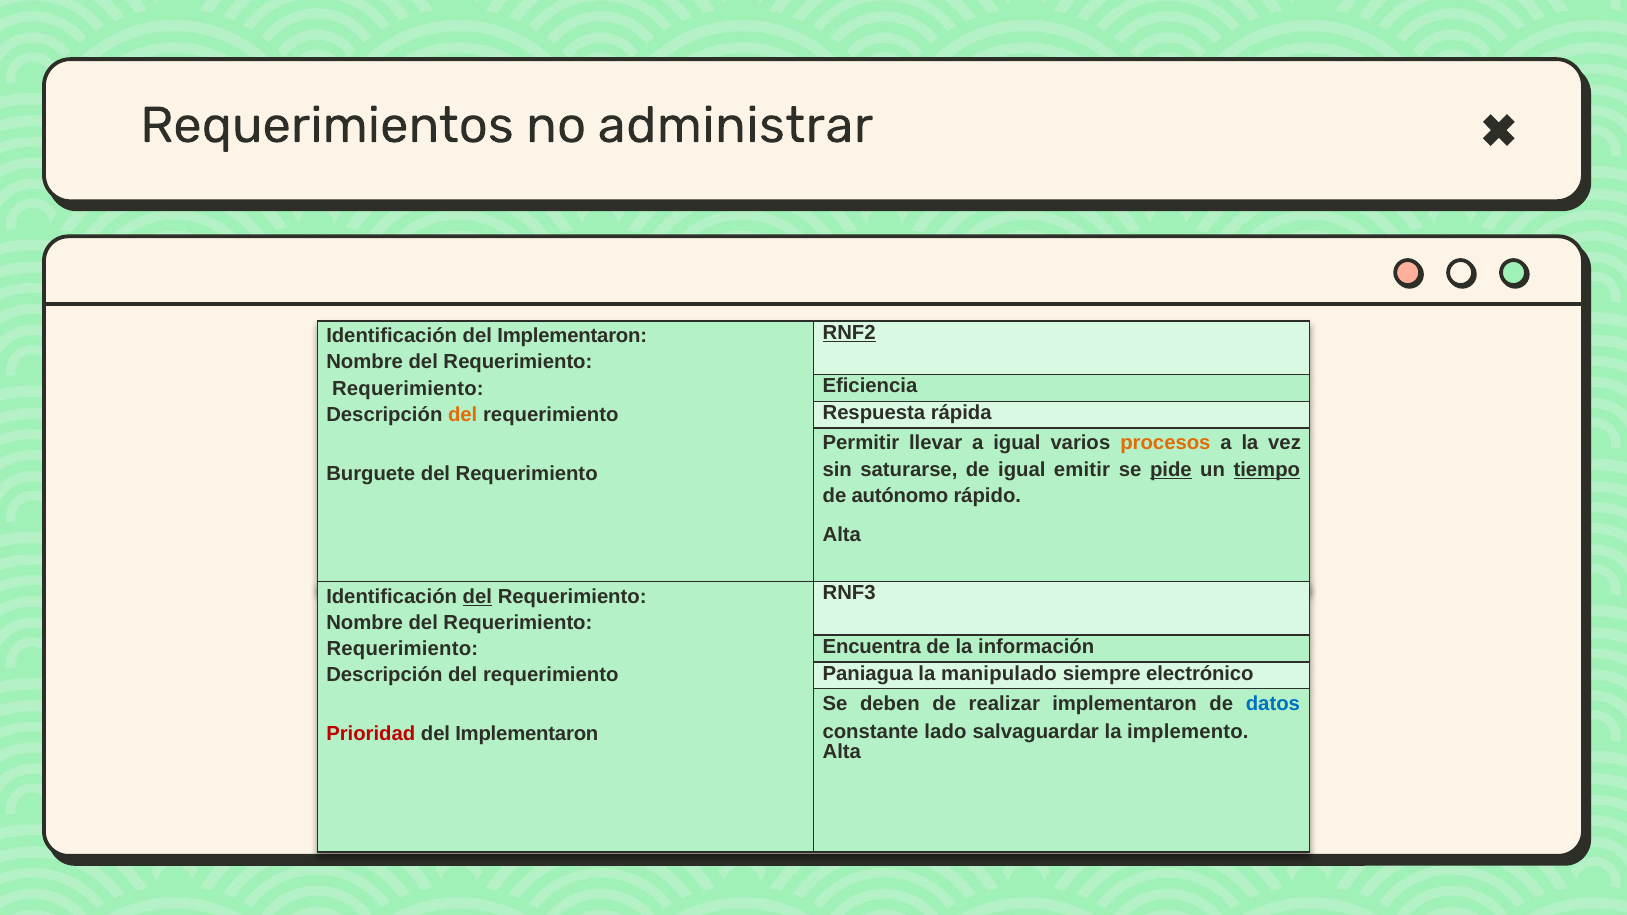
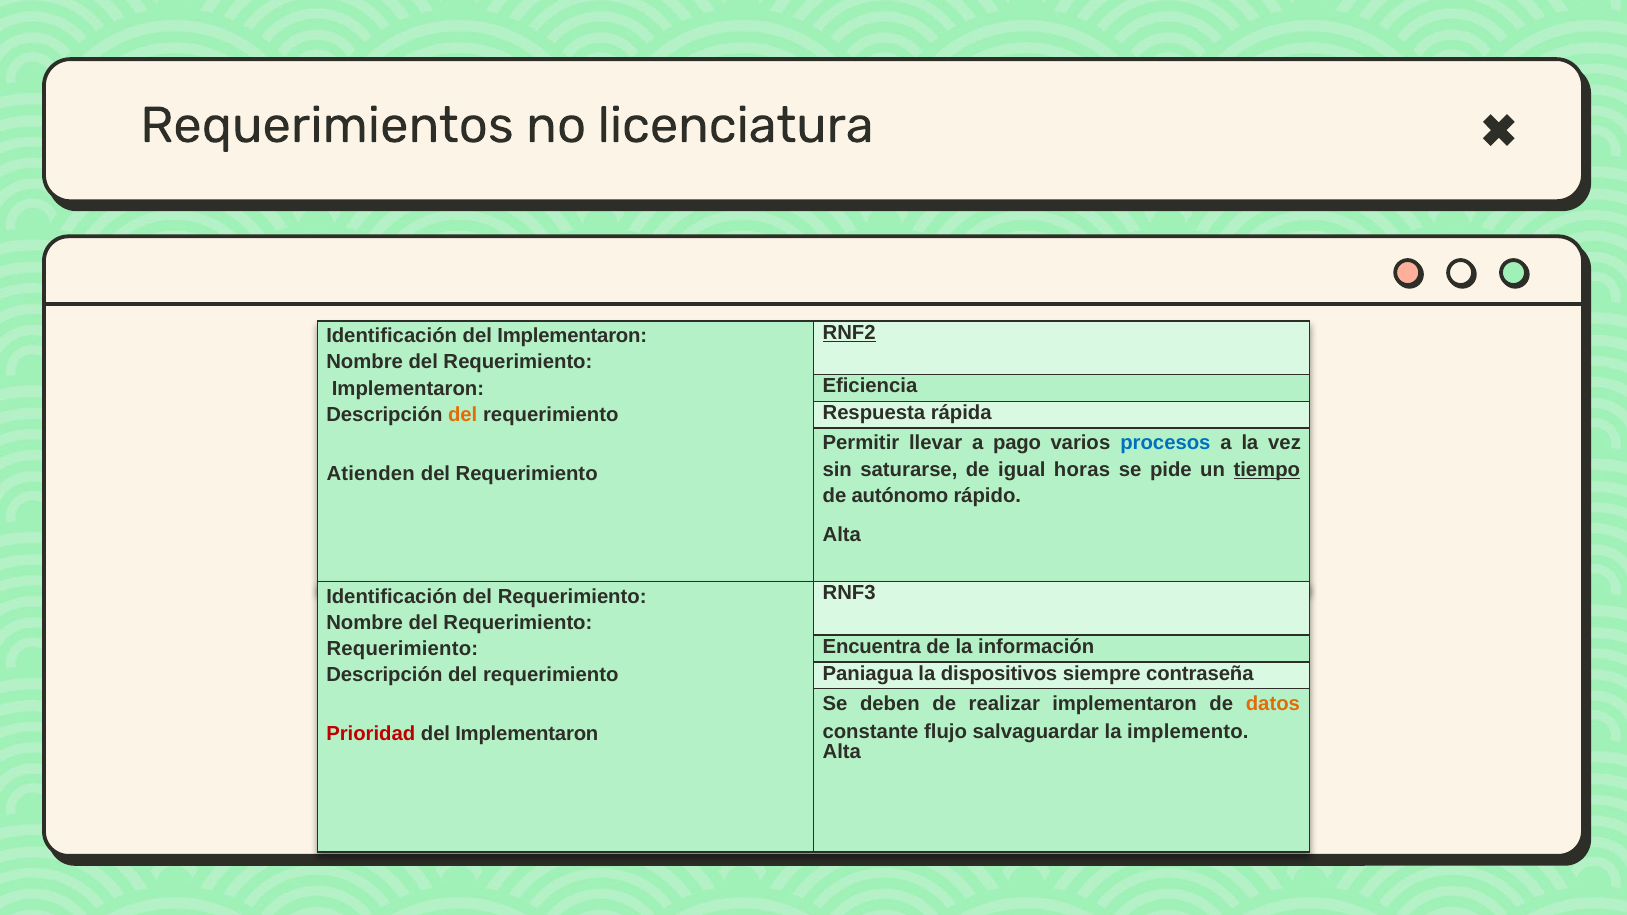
administrar: administrar -> licenciatura (736, 125)
Requerimiento: Requerimiento -> Implementaron (408, 388)
a igual: igual -> pago (1017, 443)
procesos colour: orange -> blue (1165, 443)
emitir: emitir -> horas (1082, 469)
pide underline: present -> none (1171, 469)
Burguete: Burguete -> Atienden (371, 473)
del underline: present -> none (477, 597)
manipulado: manipulado -> dispositivos (999, 674)
electrónico: electrónico -> contraseña (1200, 674)
datos colour: blue -> orange (1273, 704)
lado: lado -> flujo (946, 732)
